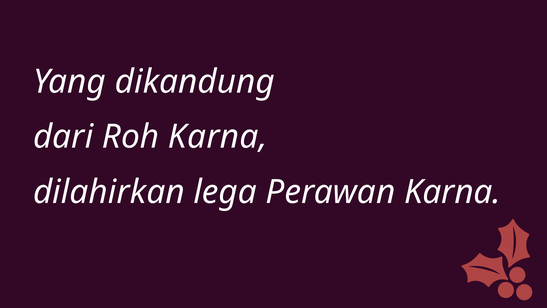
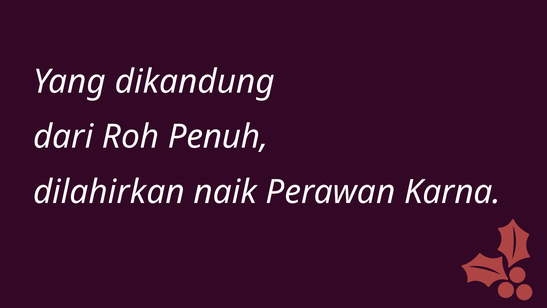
Roh Karna: Karna -> Penuh (218, 137)
lega: lega -> naik (225, 192)
